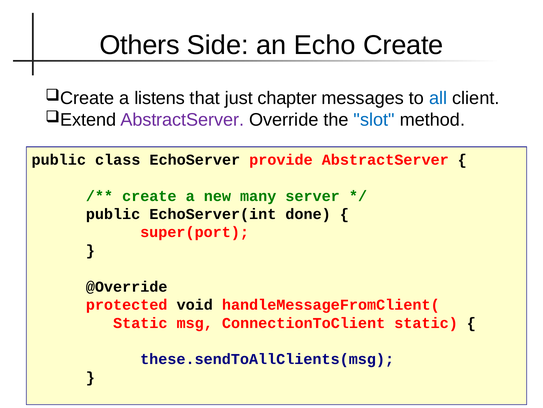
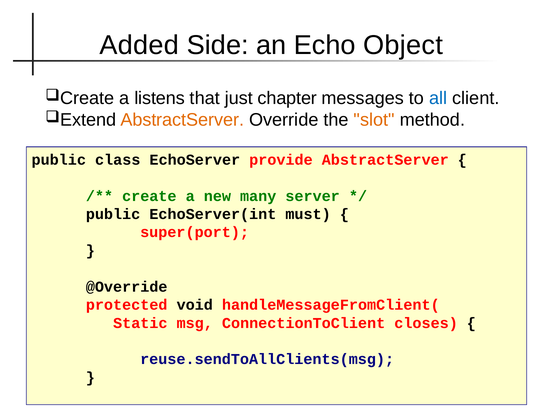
Others: Others -> Added (139, 45)
Echo Create: Create -> Object (403, 45)
AbstractServer colour: purple -> orange (182, 120)
slot colour: blue -> orange (374, 120)
done: done -> must (308, 214)
ConnectionToClient static: static -> closes (426, 322)
these.sendToAllClients(msg: these.sendToAllClients(msg -> reuse.sendToAllClients(msg (267, 359)
